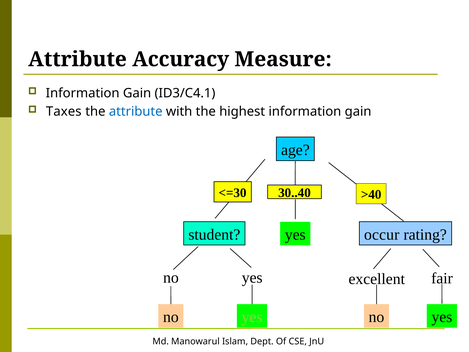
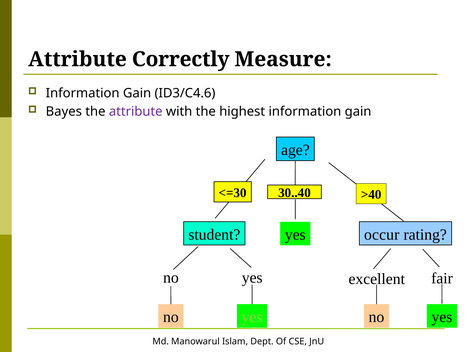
Accuracy: Accuracy -> Correctly (181, 59)
ID3/C4.1: ID3/C4.1 -> ID3/C4.6 (185, 93)
Taxes: Taxes -> Bayes (64, 111)
attribute colour: blue -> purple (136, 111)
